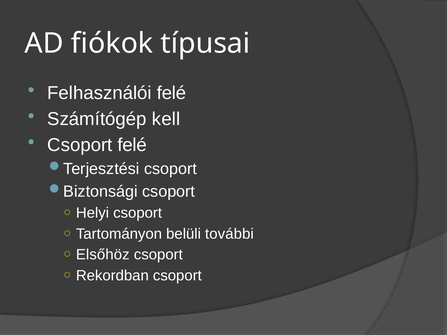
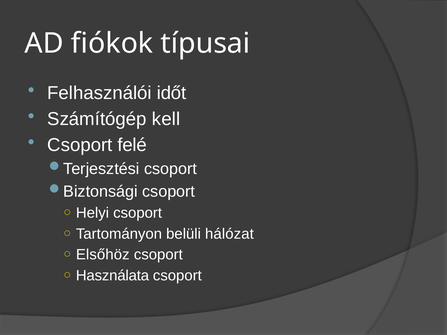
Felhasználói felé: felé -> időt (172, 93)
további: további -> hálózat (229, 234)
Rekordban: Rekordban -> Használata (112, 276)
